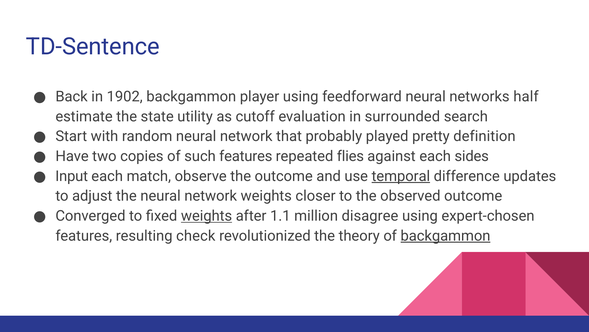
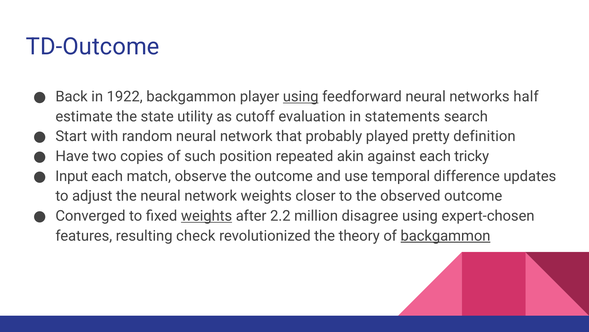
TD-Sentence: TD-Sentence -> TD-Outcome (93, 47)
1902: 1902 -> 1922 (125, 96)
using underline: none -> present (301, 96)
surrounded: surrounded -> statements (402, 116)
such features: features -> position (246, 156)
flies: flies -> akin (350, 156)
sides: sides -> tricky (472, 156)
temporal underline: present -> none (401, 176)
1.1: 1.1 -> 2.2 (280, 216)
